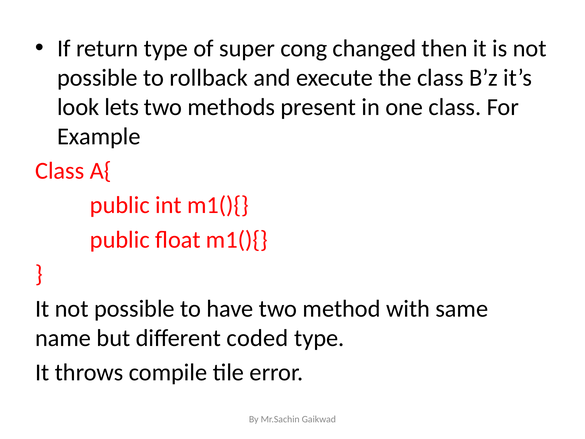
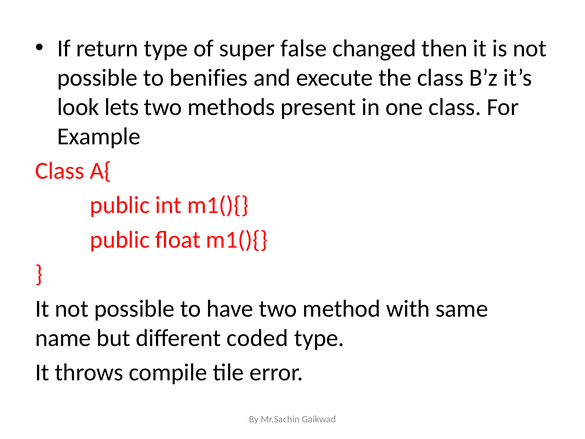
cong: cong -> false (304, 49)
rollback: rollback -> benifies (209, 78)
